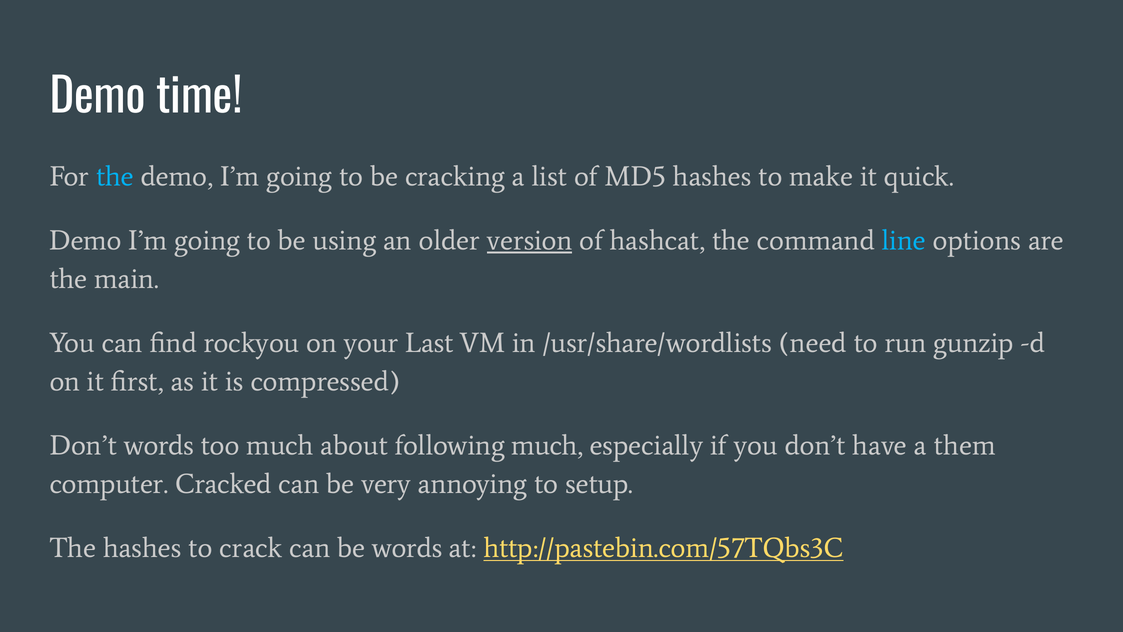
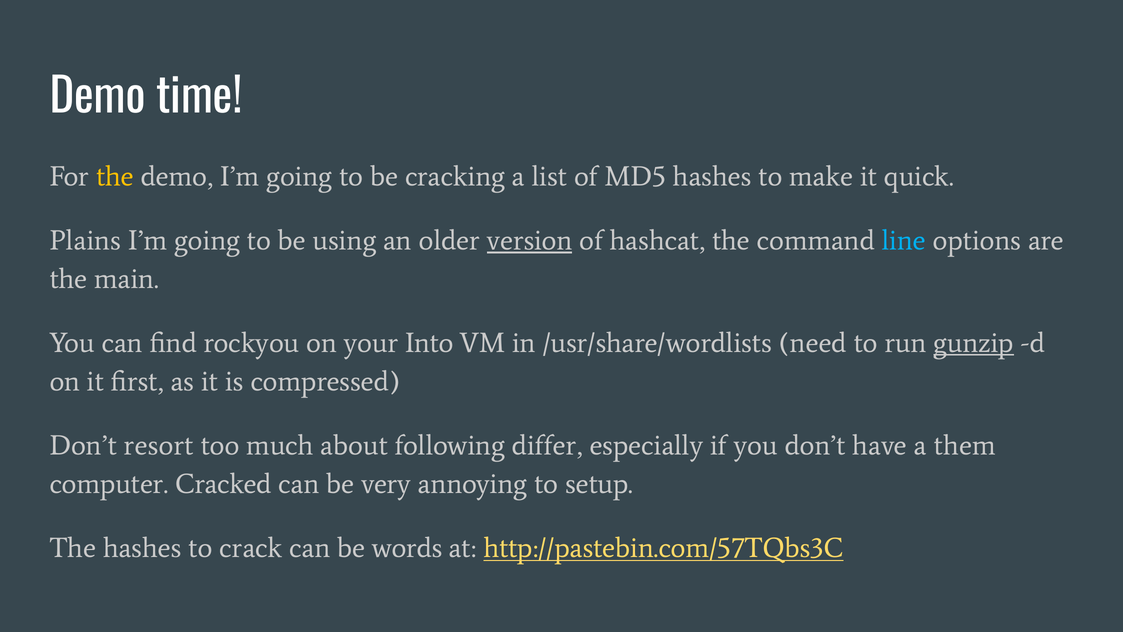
the colour: light blue -> yellow (115, 177)
Demo: Demo -> Plains (85, 240)
Last: Last -> Into (429, 343)
gunzip underline: none -> present (974, 343)
Don’t words: words -> resort (159, 445)
following much: much -> differ (547, 445)
